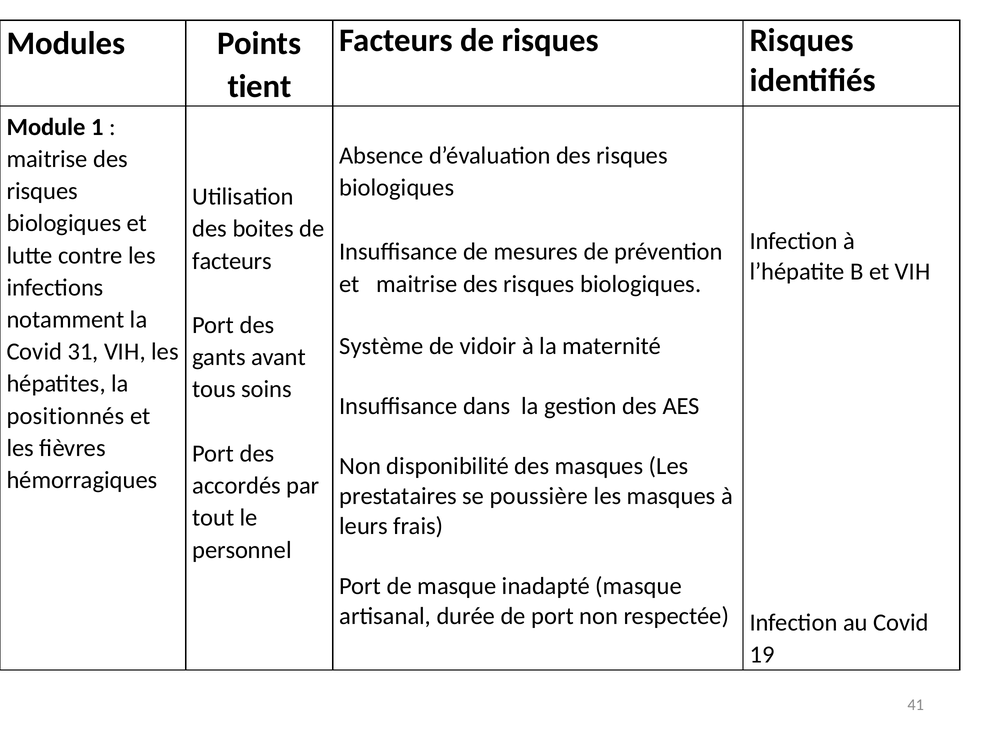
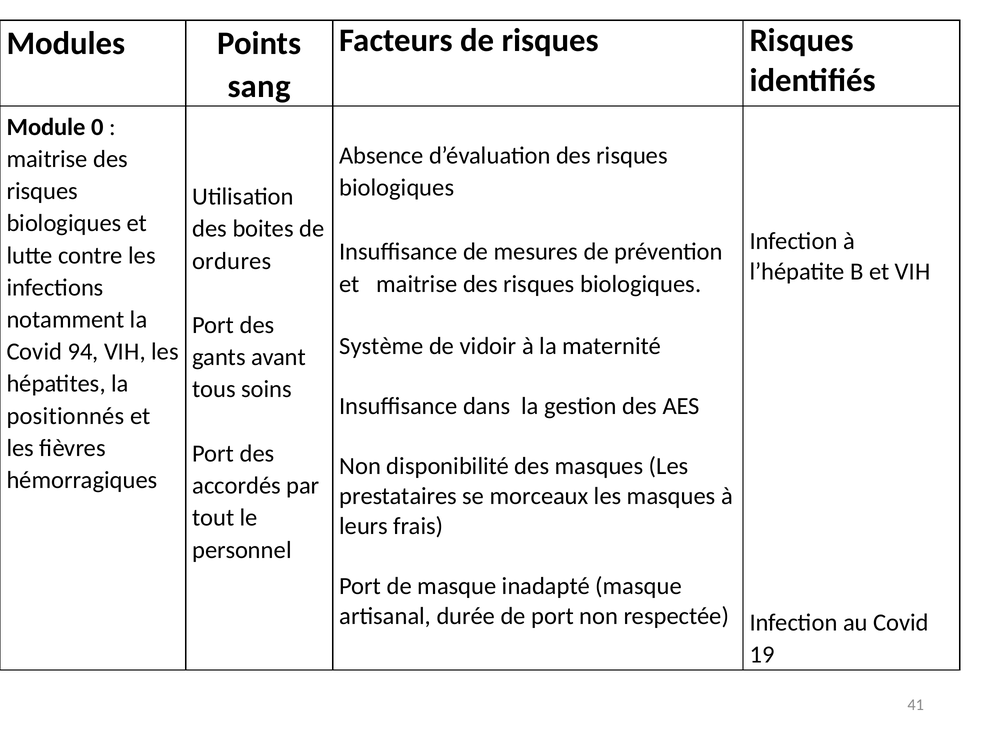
tient: tient -> sang (259, 86)
1: 1 -> 0 (98, 127)
facteurs: facteurs -> ordures (232, 261)
31: 31 -> 94 (83, 351)
poussière: poussière -> morceaux (539, 496)
